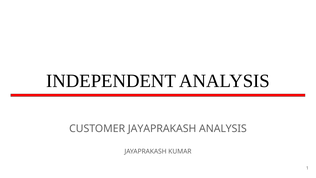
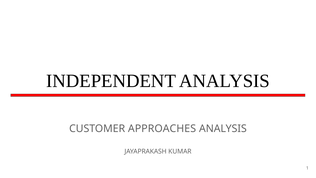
CUSTOMER JAYAPRAKASH: JAYAPRAKASH -> APPROACHES (162, 129)
